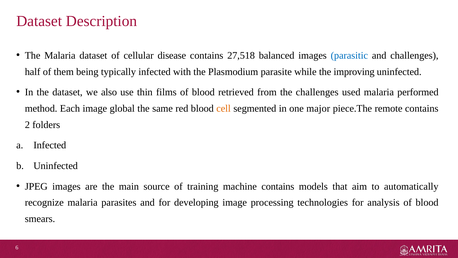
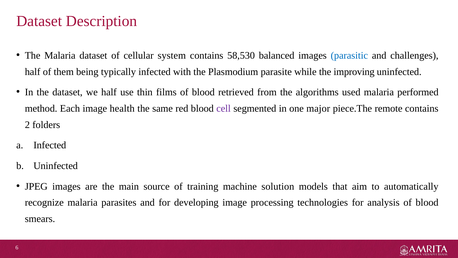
disease: disease -> system (172, 55)
27,518: 27,518 -> 58,530 (241, 55)
we also: also -> half (109, 92)
the challenges: challenges -> algorithms (317, 92)
global: global -> health (122, 108)
cell colour: orange -> purple (224, 108)
machine contains: contains -> solution (278, 186)
